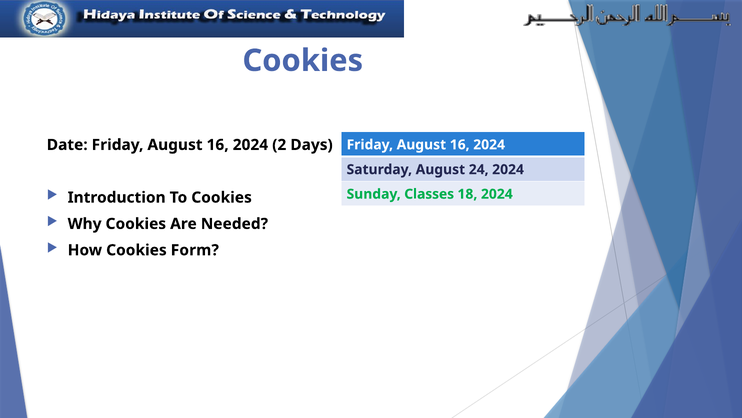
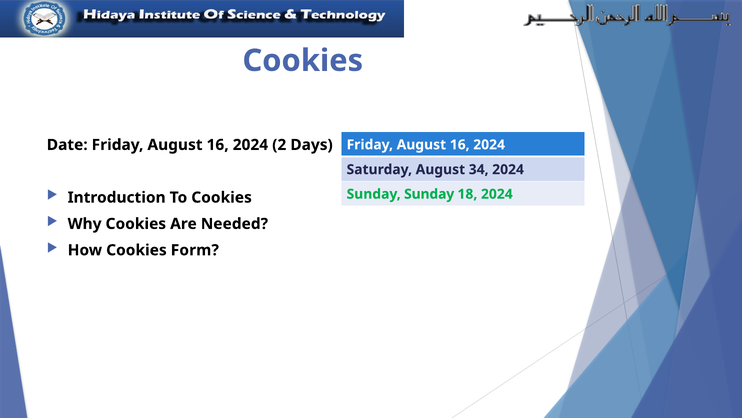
24: 24 -> 34 (479, 169)
Sunday Classes: Classes -> Sunday (429, 194)
